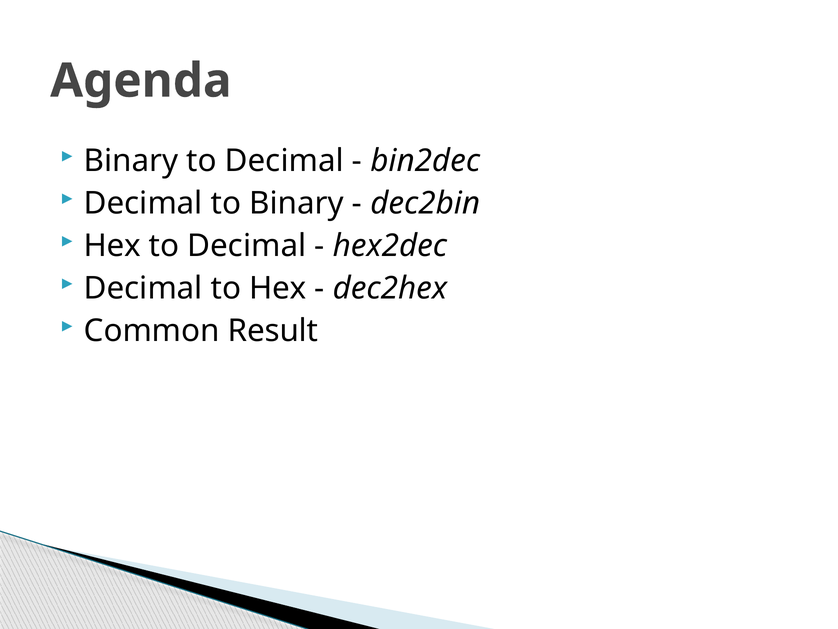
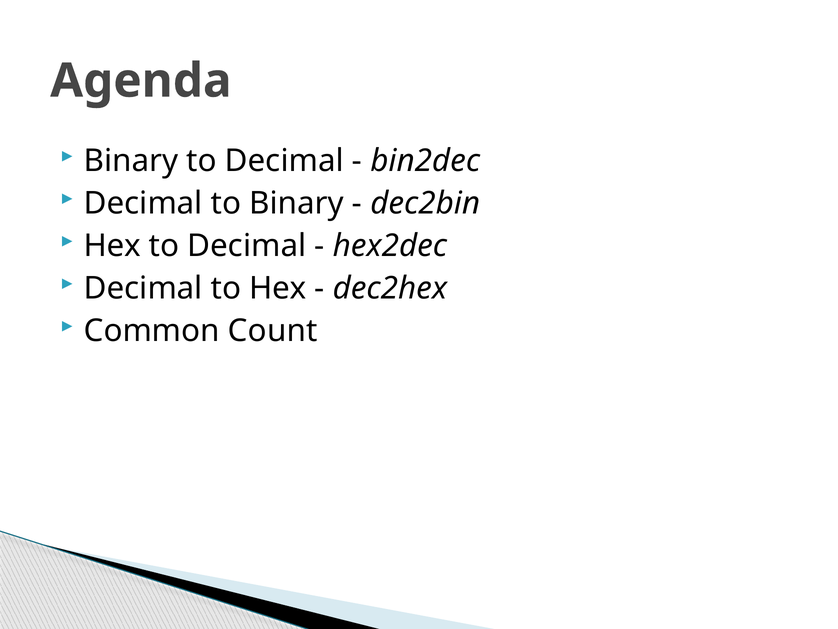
Result: Result -> Count (273, 331)
